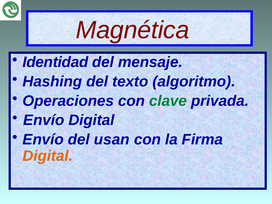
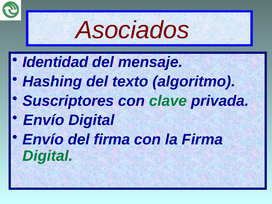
Magnética: Magnética -> Asociados (133, 30)
Operaciones: Operaciones -> Suscriptores (68, 101)
del usan: usan -> firma (112, 140)
Digital colour: orange -> green (48, 156)
